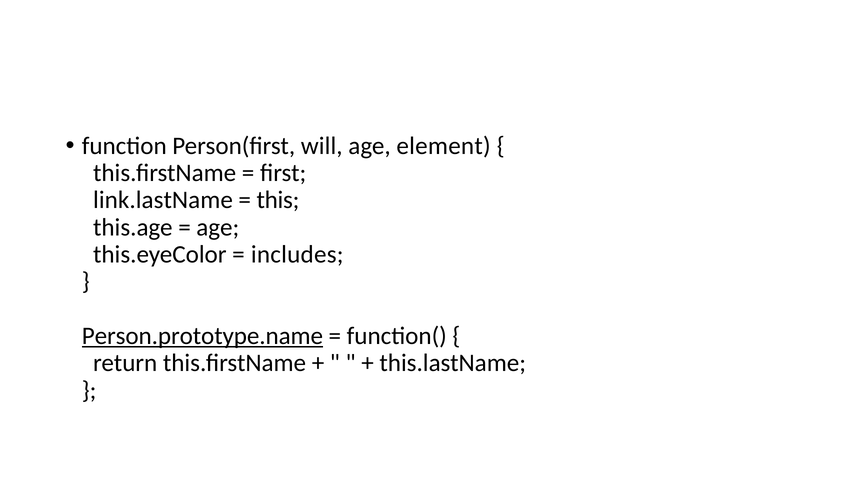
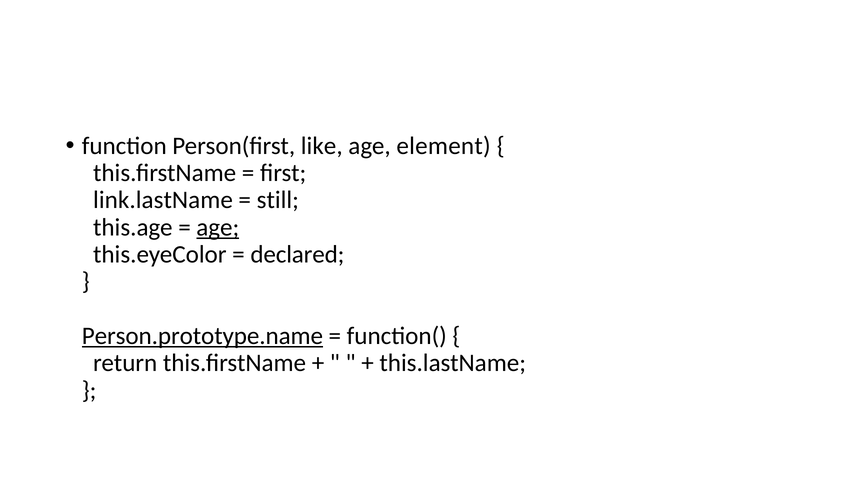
will: will -> like (322, 146)
this: this -> still (278, 200)
age underline: none -> present (218, 227)
includes: includes -> declared (297, 254)
